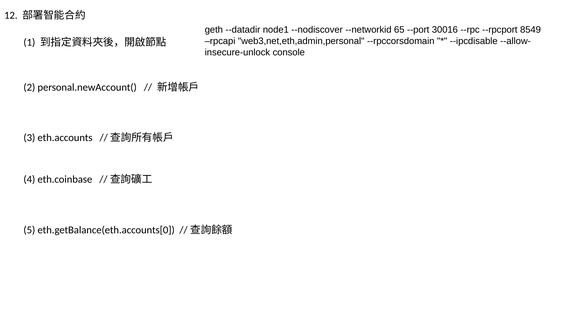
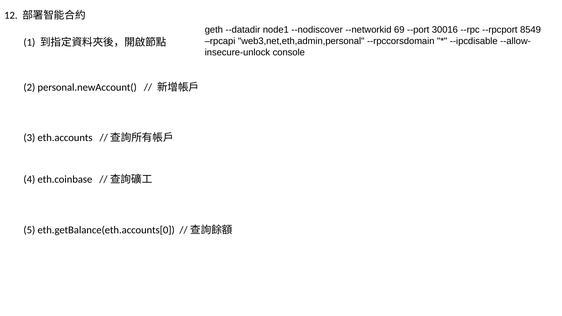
65: 65 -> 69 (399, 30)
